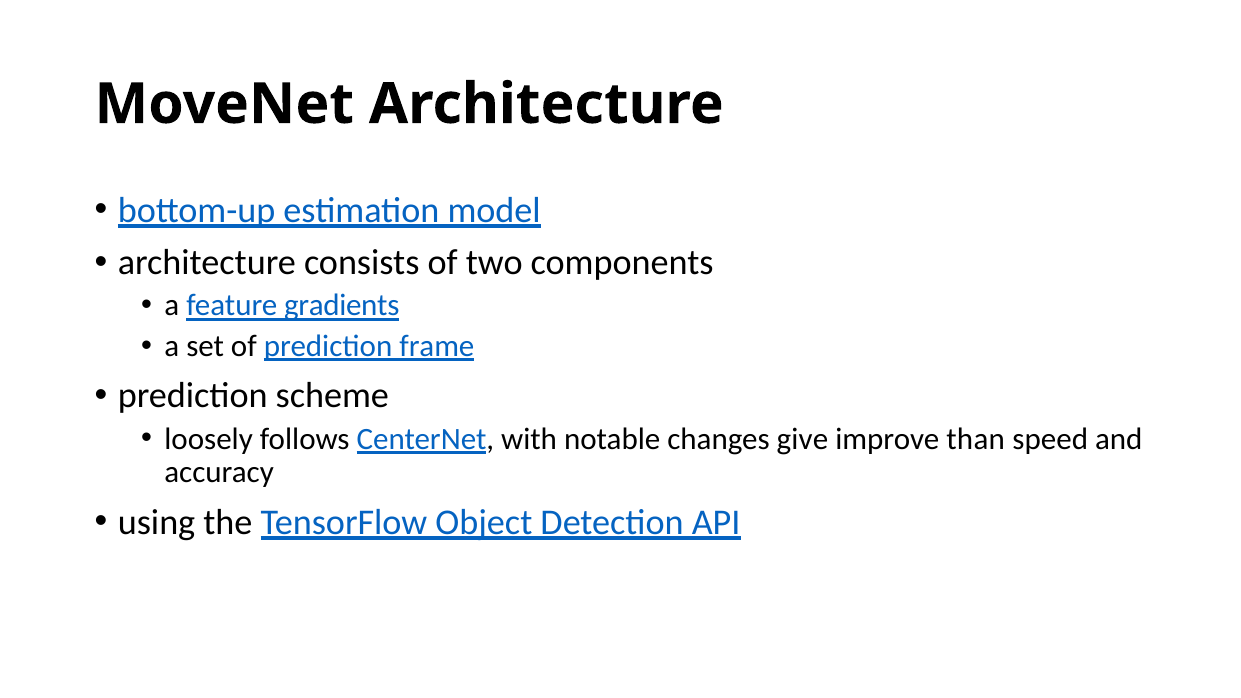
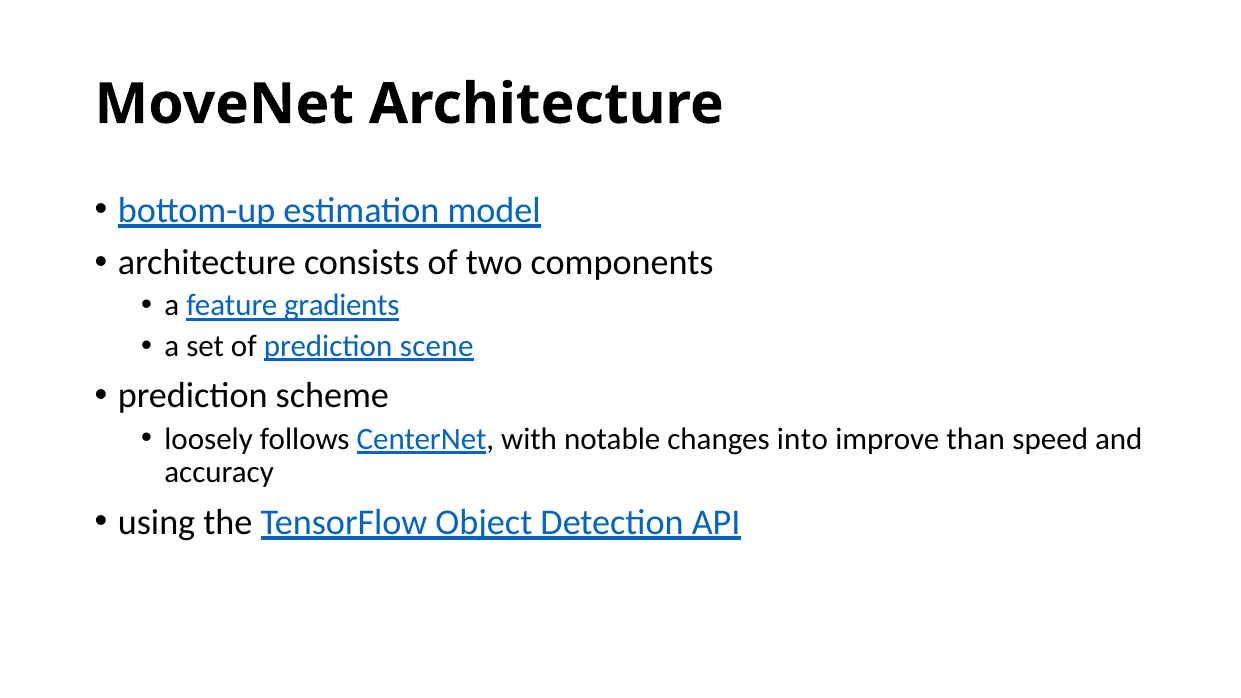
frame: frame -> scene (437, 346)
give: give -> into (802, 439)
